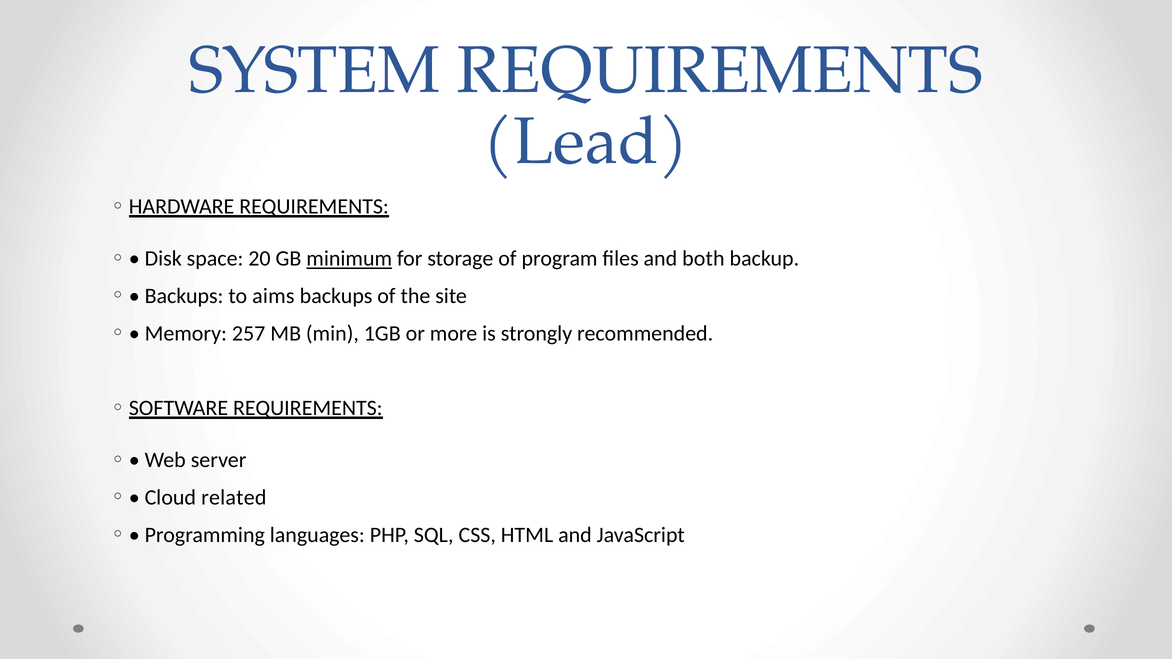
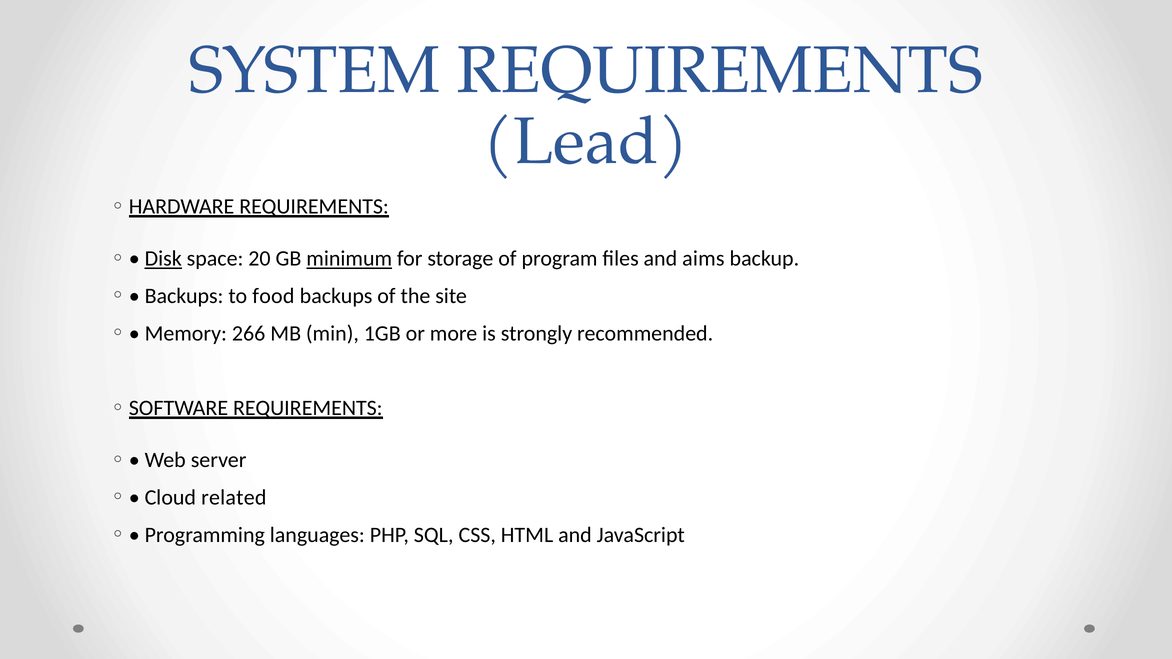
Disk underline: none -> present (163, 259)
both: both -> aims (703, 259)
aims: aims -> food (273, 296)
257: 257 -> 266 (249, 334)
